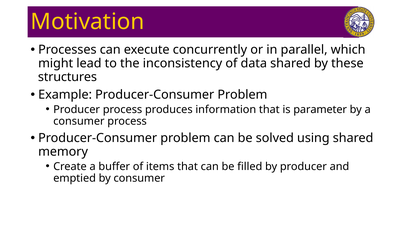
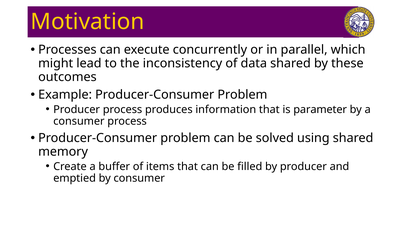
structures: structures -> outcomes (67, 77)
